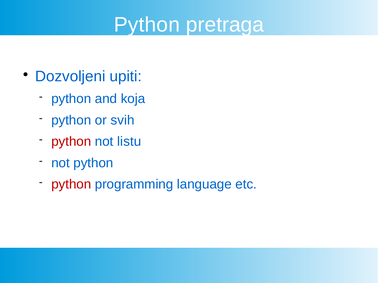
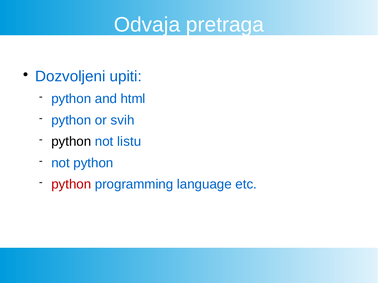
Python: Python -> Odvaja (147, 25)
koja: koja -> html (133, 99)
python colour: red -> black (71, 142)
